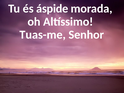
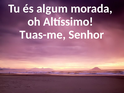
áspide: áspide -> algum (52, 9)
